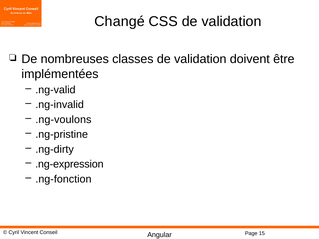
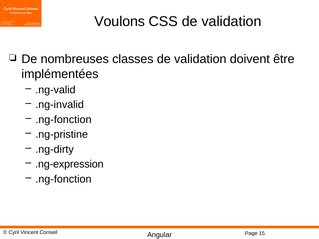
Changé: Changé -> Voulons (120, 21)
.ng-voulons: .ng-voulons -> .ng-fonction (63, 120)
